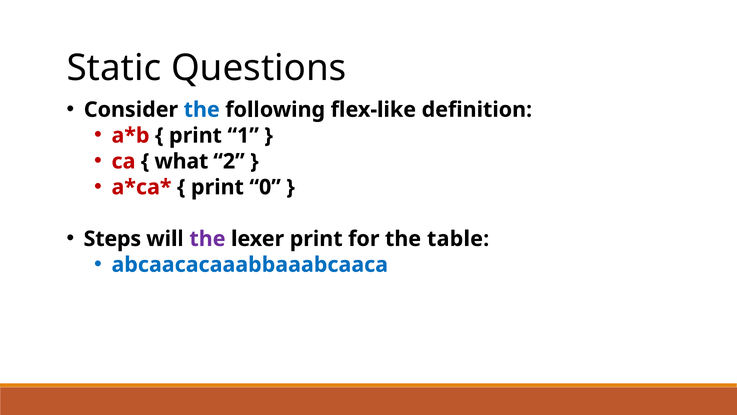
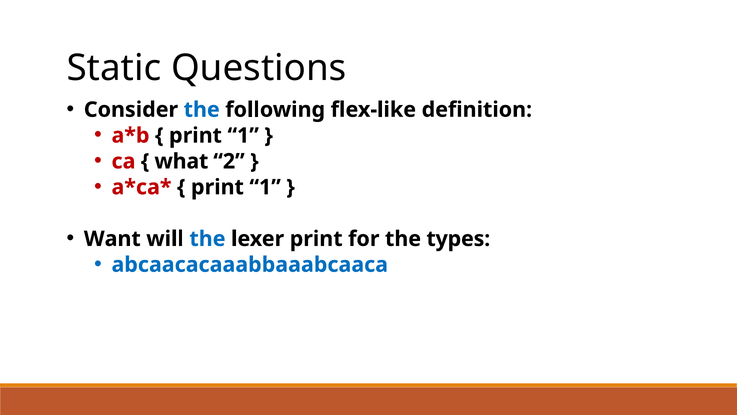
0: 0 -> 1 (265, 187)
Steps: Steps -> Want (112, 239)
the colour: purple -> blue (207, 239)
table: table -> types (458, 239)
